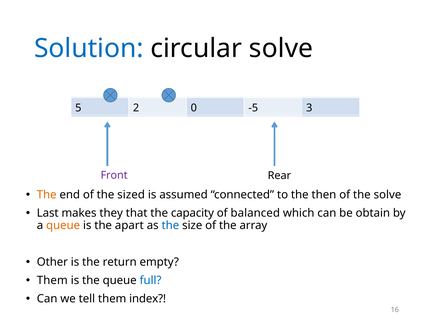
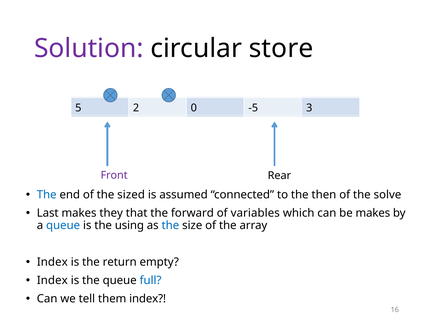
Solution colour: blue -> purple (89, 48)
circular solve: solve -> store (281, 48)
The colour: orange -> blue (47, 195)
capacity: capacity -> forward (192, 213)
balanced: balanced -> variables (255, 213)
be obtain: obtain -> makes (373, 213)
queue colour: orange -> blue (63, 225)
apart: apart -> using (129, 225)
Other: Other -> Index (52, 262)
Them: Them -> Index (52, 280)
